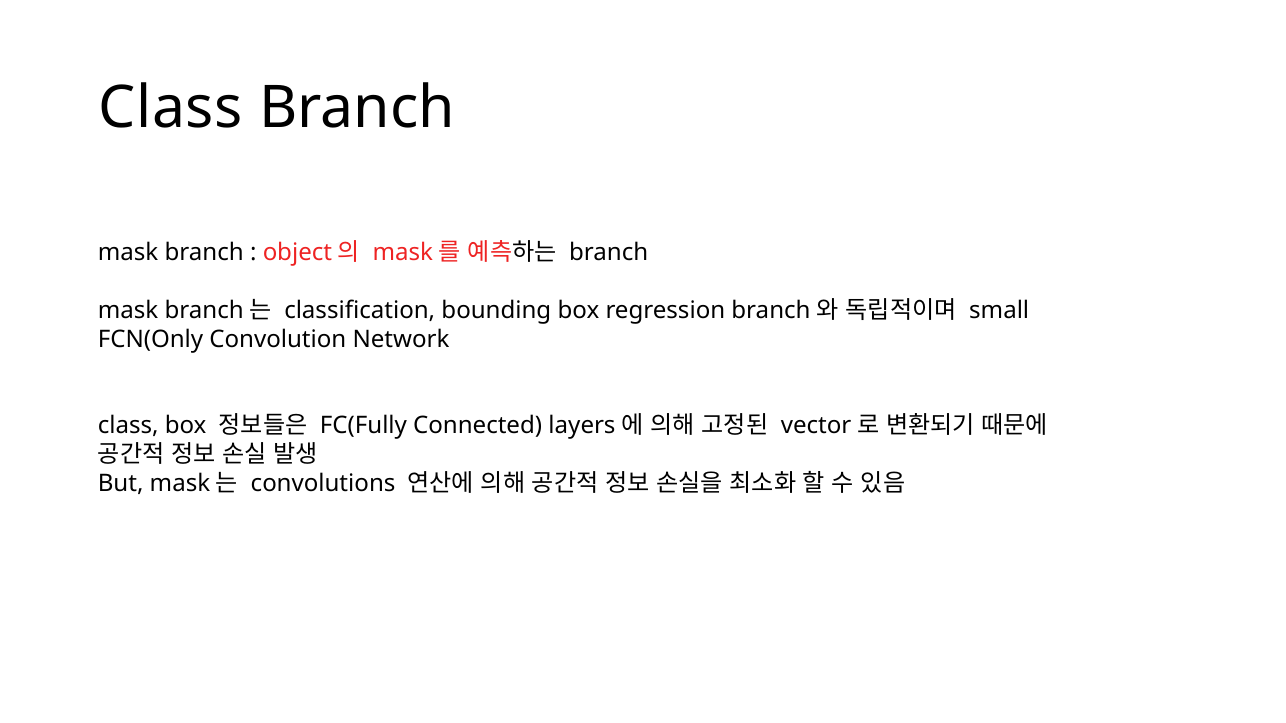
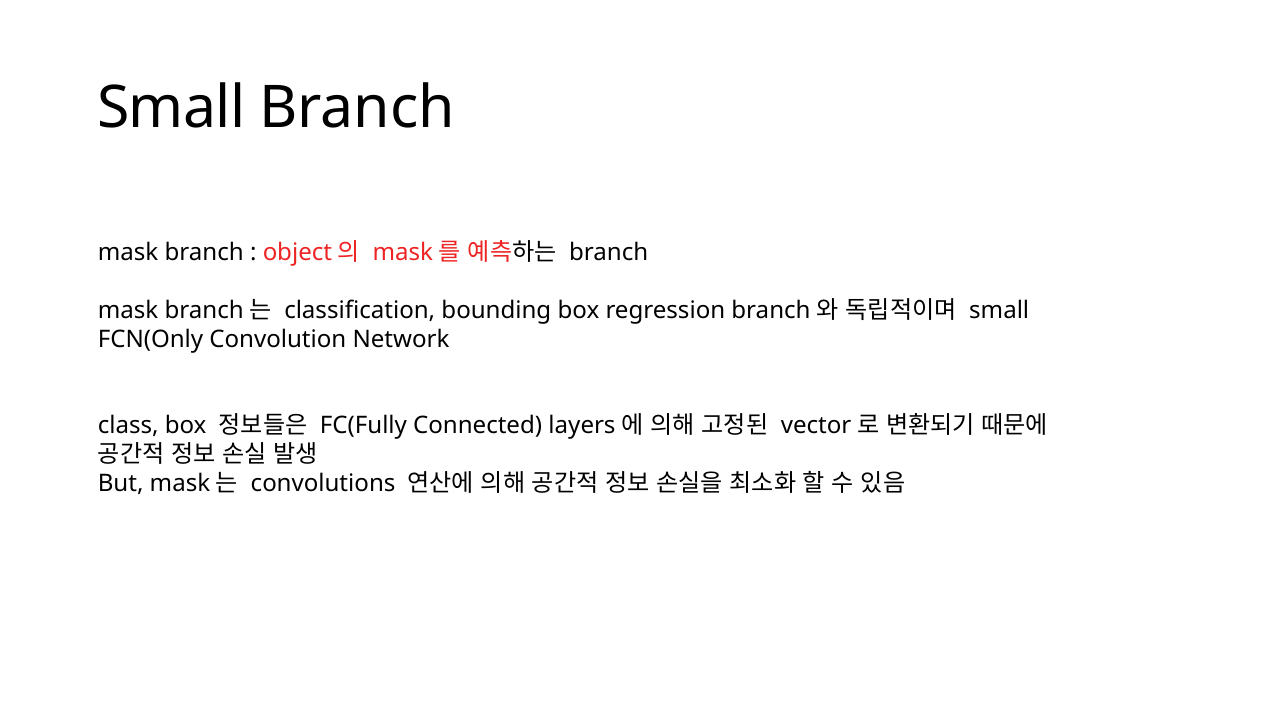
Class: Class -> Small (171, 108)
